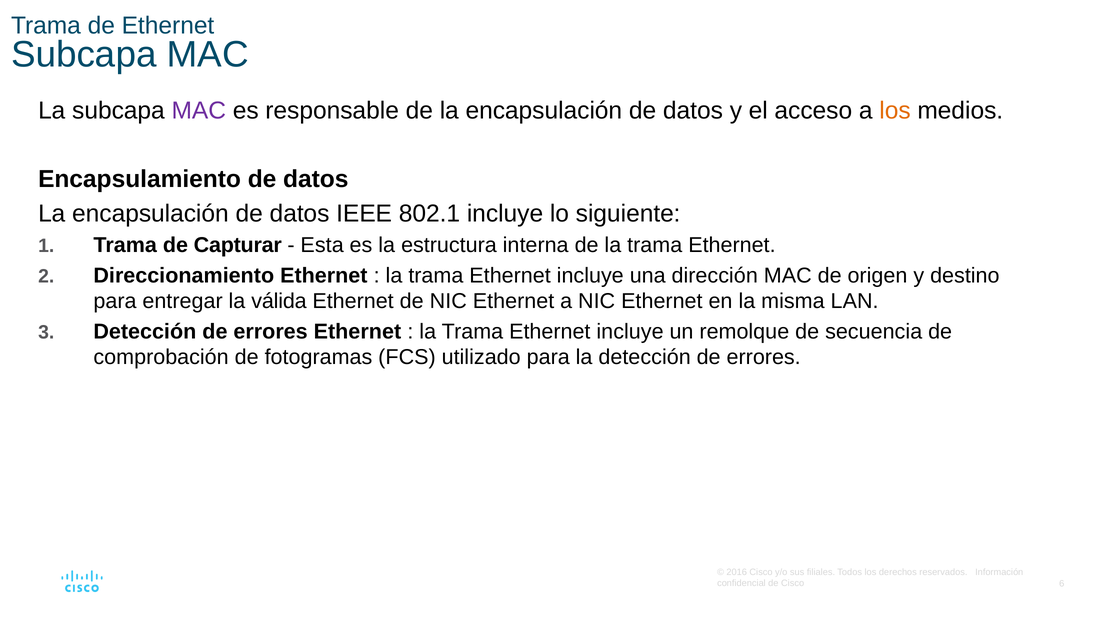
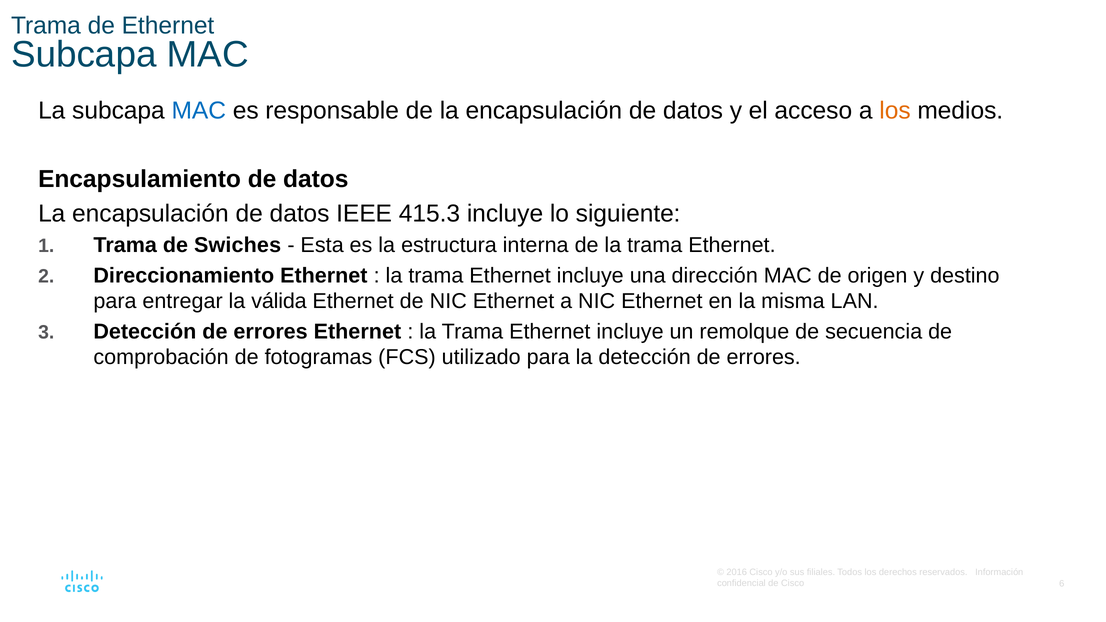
MAC colour: purple -> blue (199, 111)
802.1: 802.1 -> 415.3 (429, 214)
Capturar: Capturar -> Swiches (238, 245)
